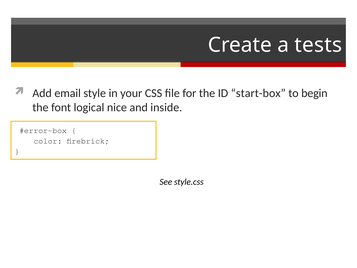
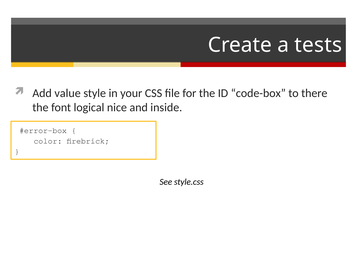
email: email -> value (68, 93)
start-box: start-box -> code-box (258, 93)
begin: begin -> there (314, 93)
